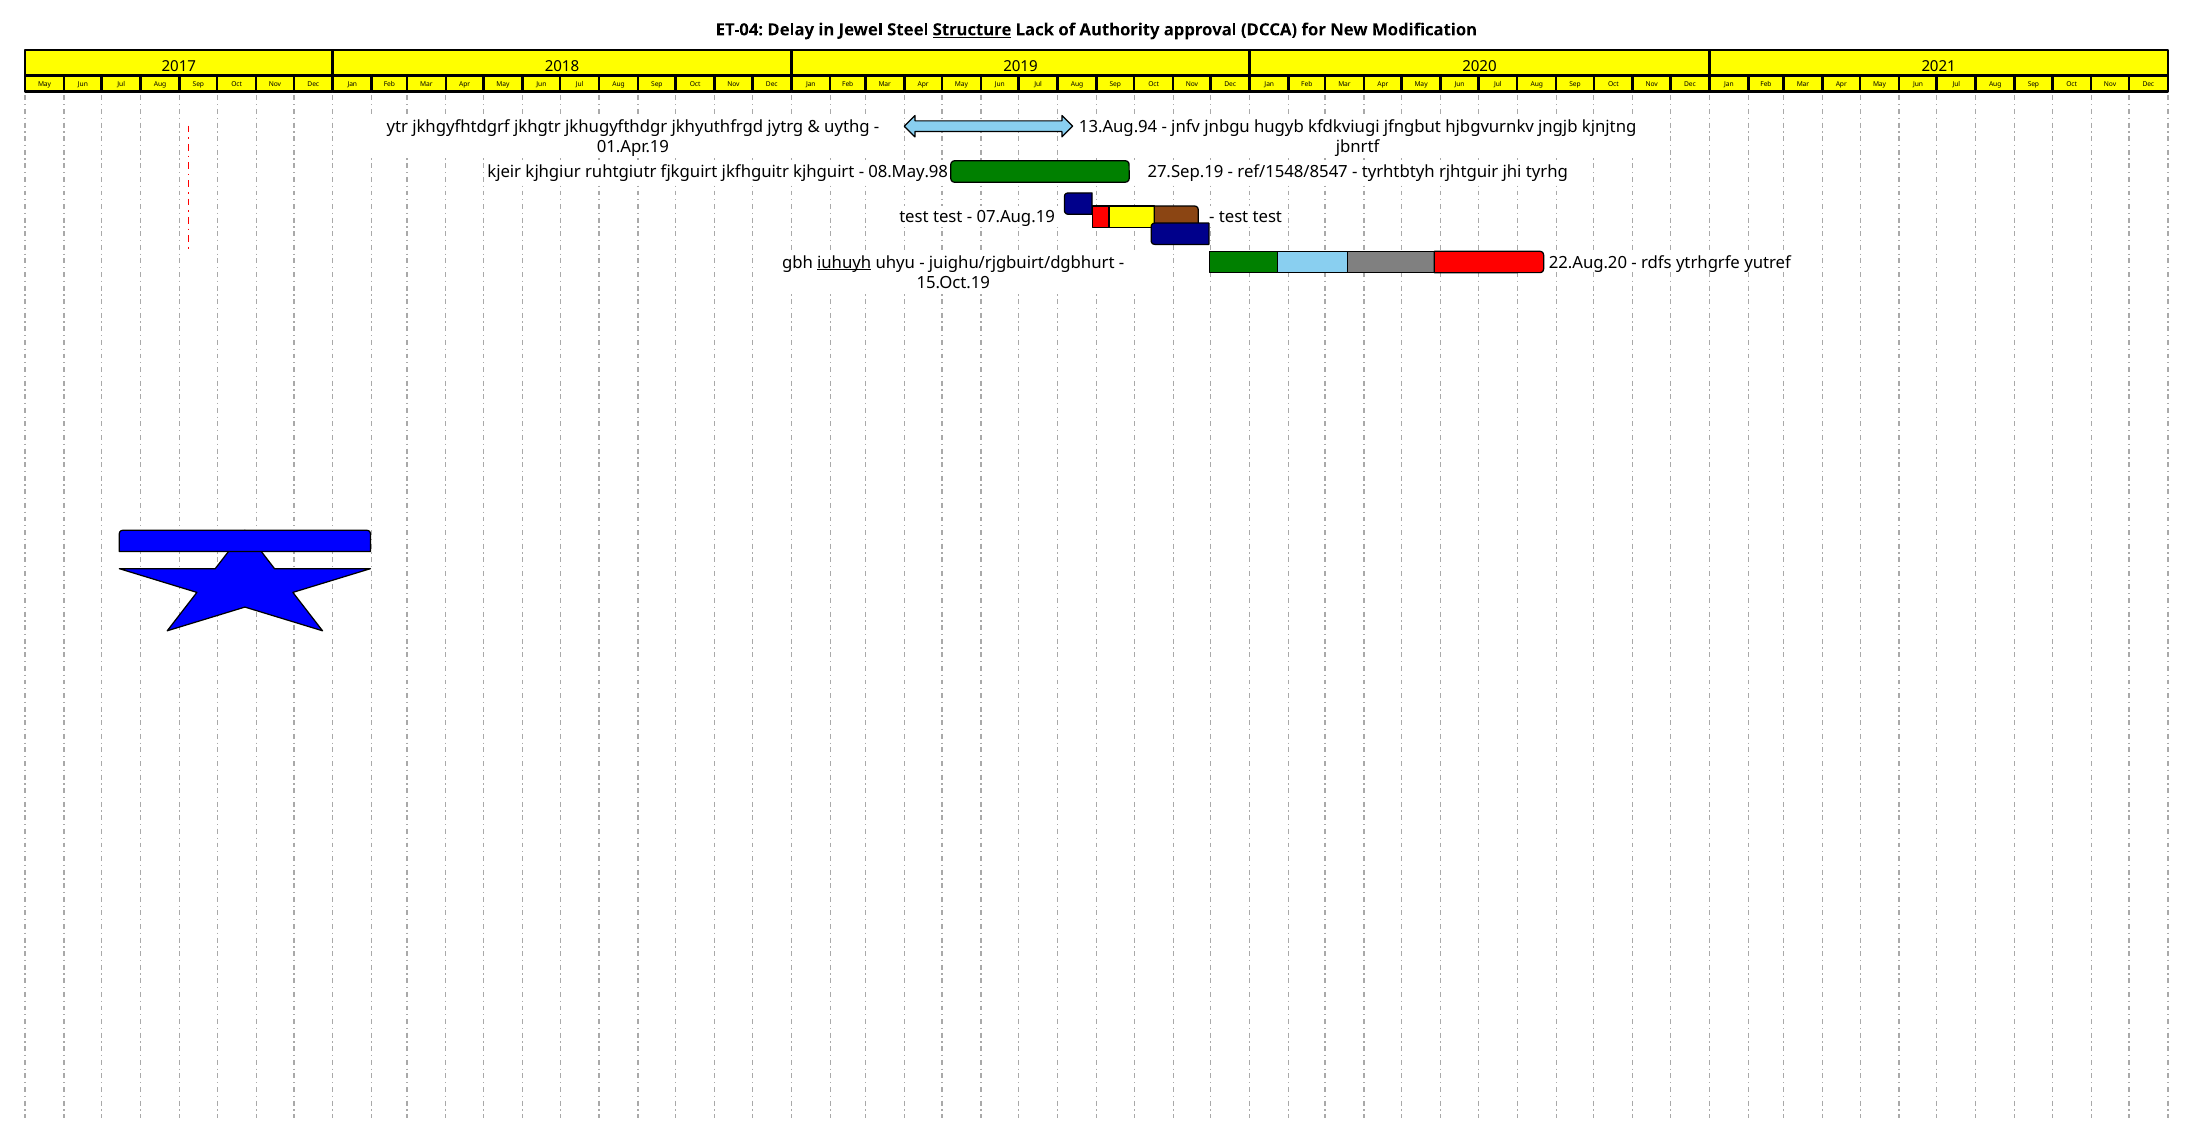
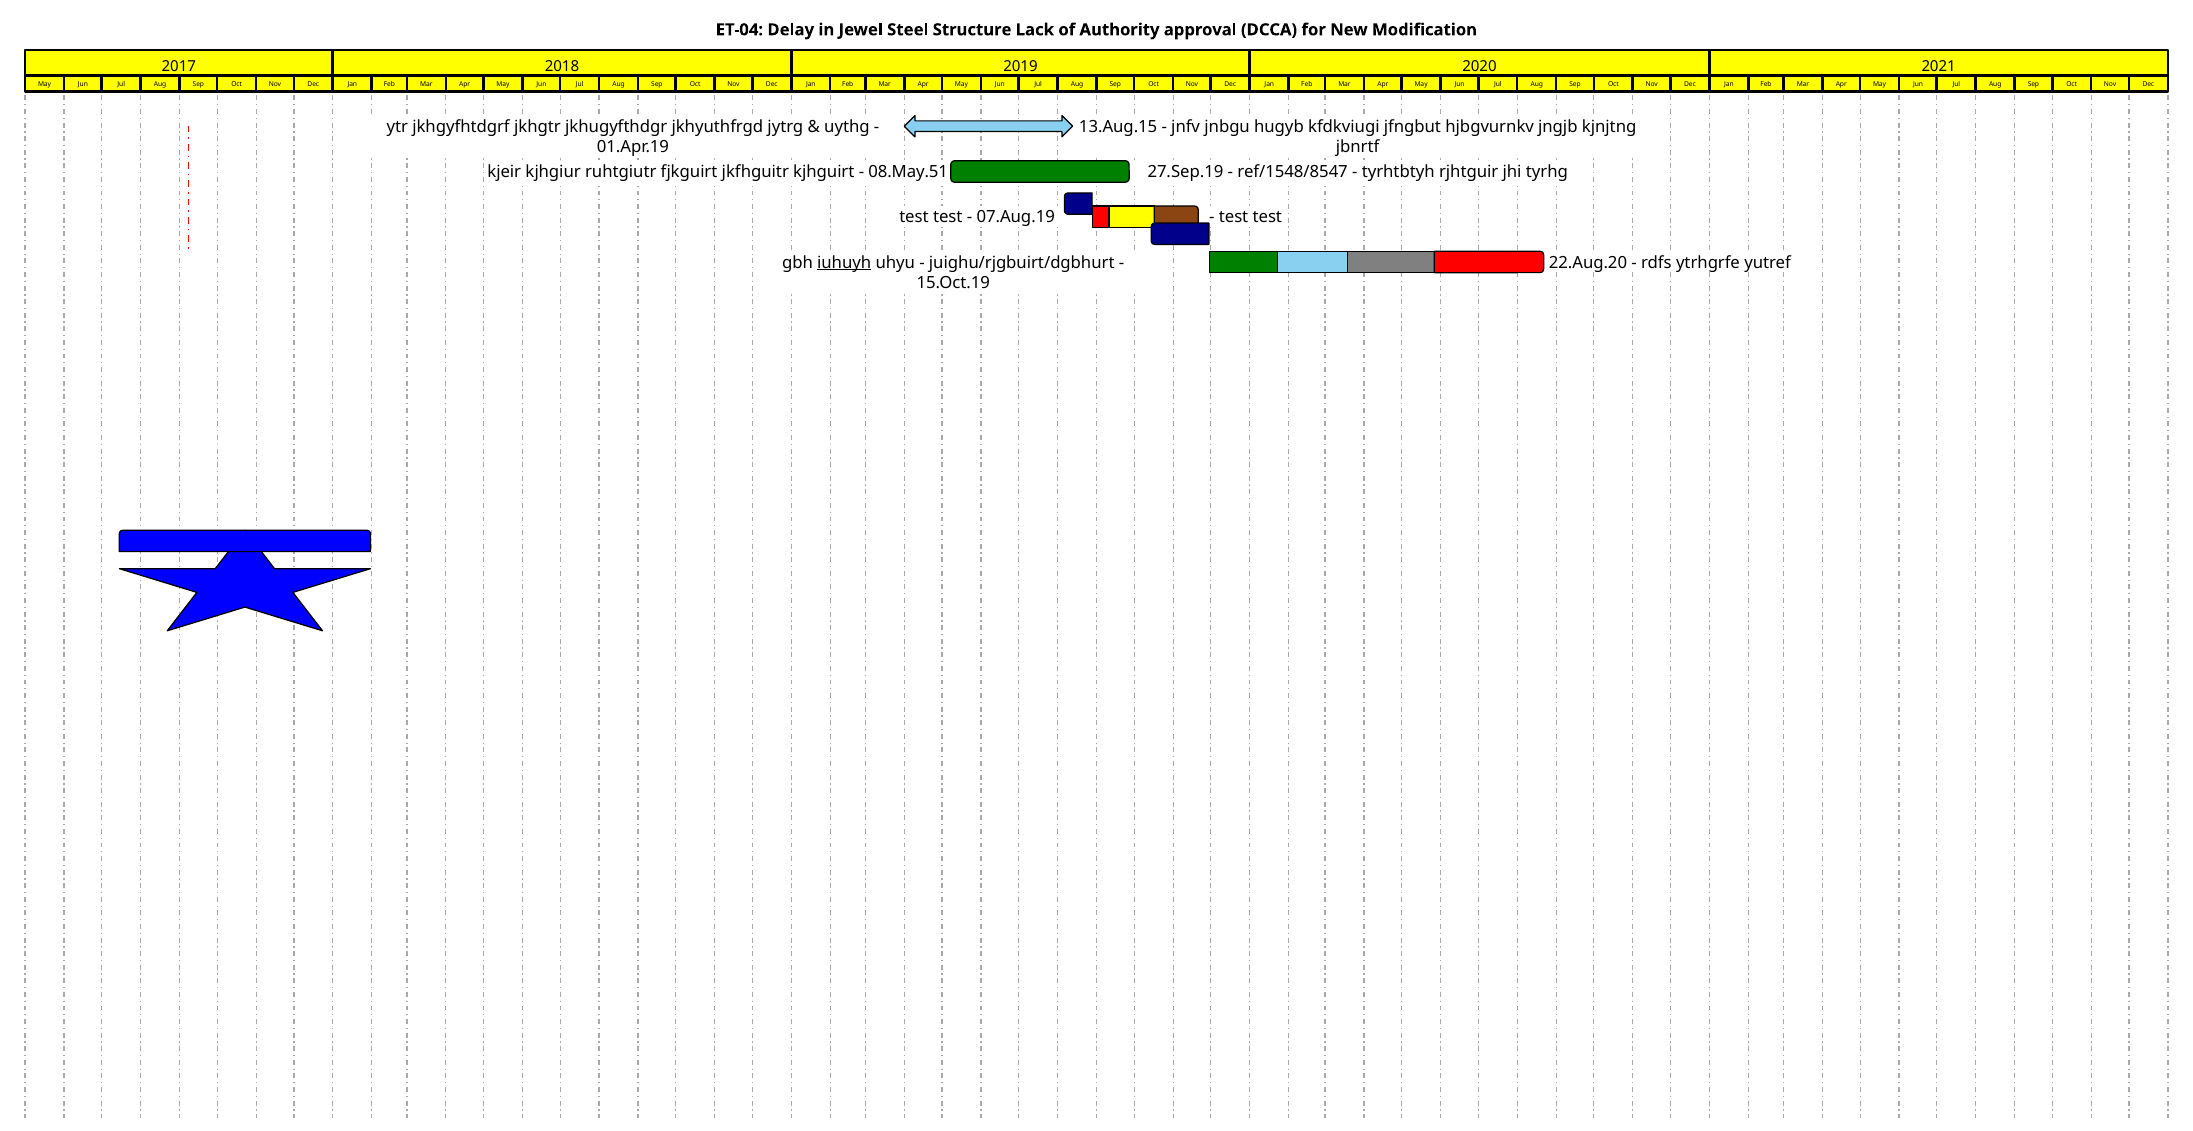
Structure underline: present -> none (972, 30)
13.Aug.94: 13.Aug.94 -> 13.Aug.15 (1118, 127)
08.May.98: 08.May.98 -> 08.May.51 (908, 172)
